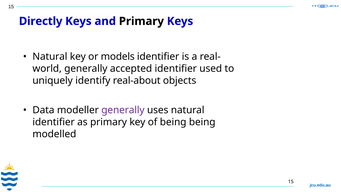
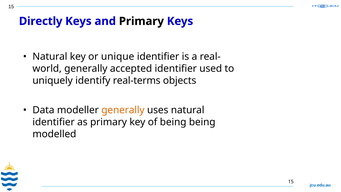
models: models -> unique (118, 57)
real-about: real-about -> real-terms (137, 81)
generally colour: purple -> orange (123, 110)
